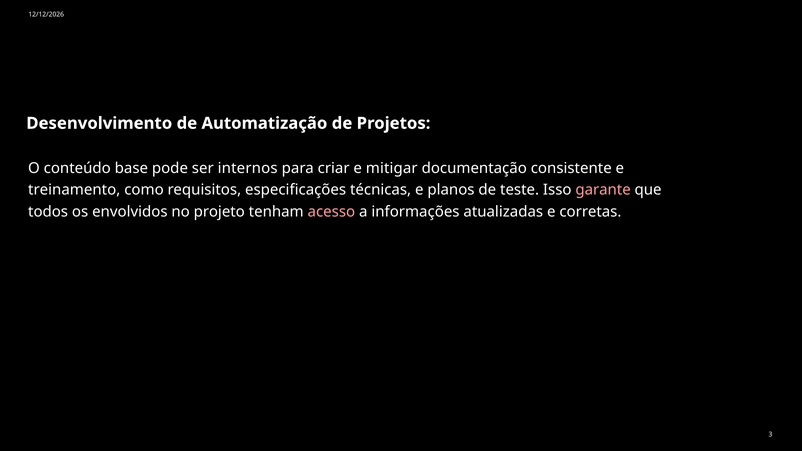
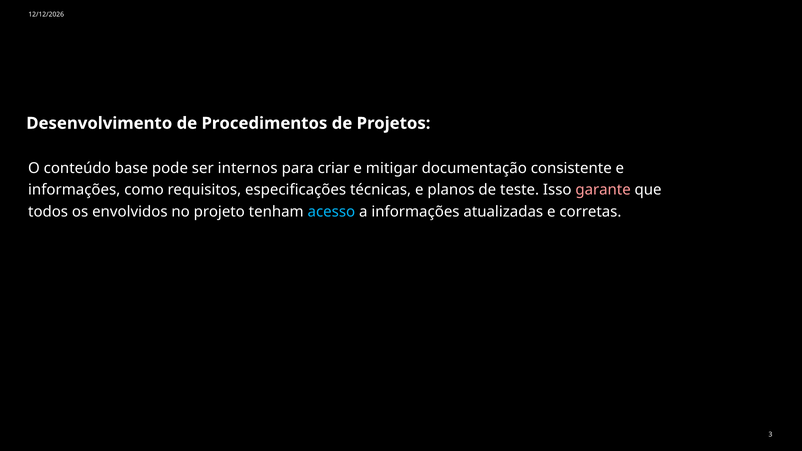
Automatização: Automatização -> Procedimentos (264, 123)
treinamento: treinamento -> informações (74, 190)
acesso colour: pink -> light blue (331, 212)
